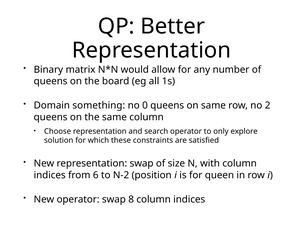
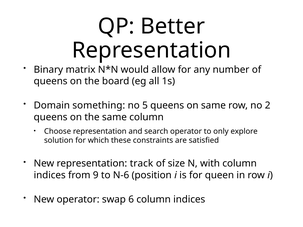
0: 0 -> 5 (145, 105)
representation swap: swap -> track (141, 164)
6: 6 -> 9 (96, 175)
N-2: N-2 -> N-6 (121, 175)
8: 8 -> 6 (131, 200)
